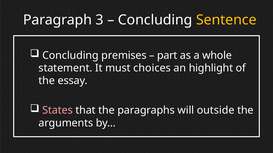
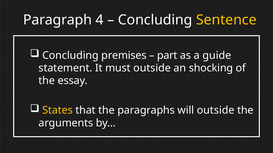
3: 3 -> 4 (100, 20)
whole: whole -> guide (217, 56)
must choices: choices -> outside (152, 68)
highlight: highlight -> shocking (211, 68)
States colour: pink -> yellow (57, 111)
